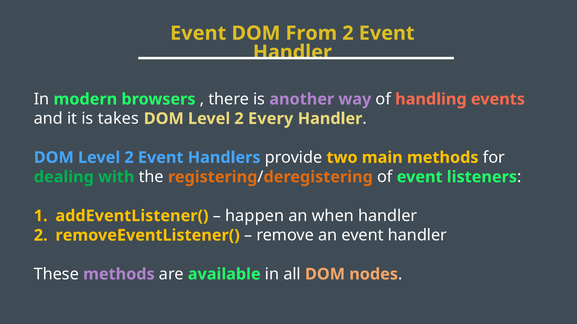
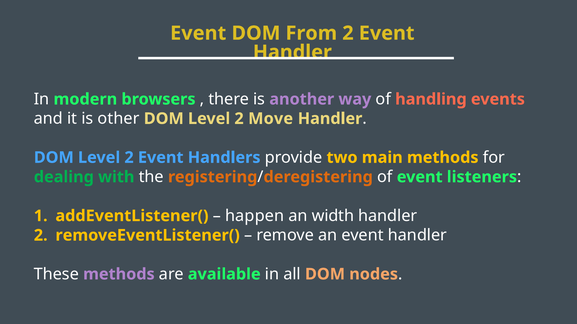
takes: takes -> other (118, 119)
Every: Every -> Move (271, 119)
when: when -> width (333, 216)
